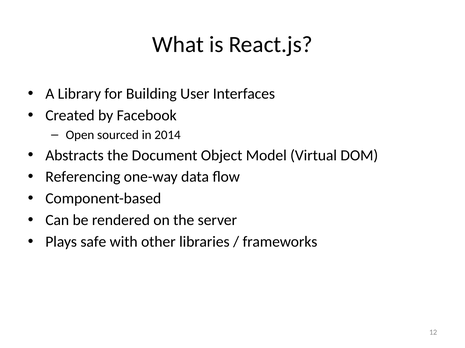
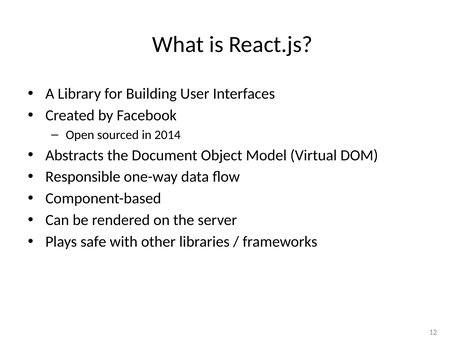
Referencing: Referencing -> Responsible (83, 177)
